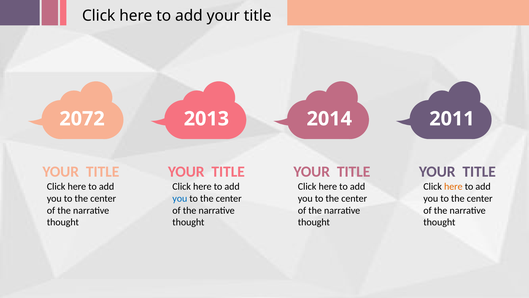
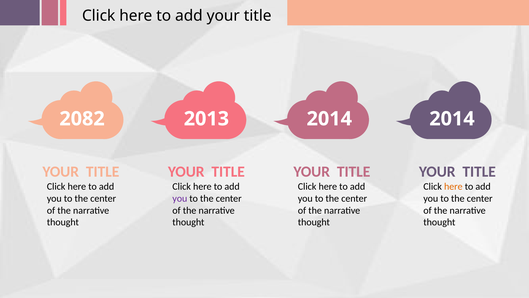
2072: 2072 -> 2082 (82, 119)
2014 2011: 2011 -> 2014 (452, 119)
you colour: blue -> purple (180, 198)
